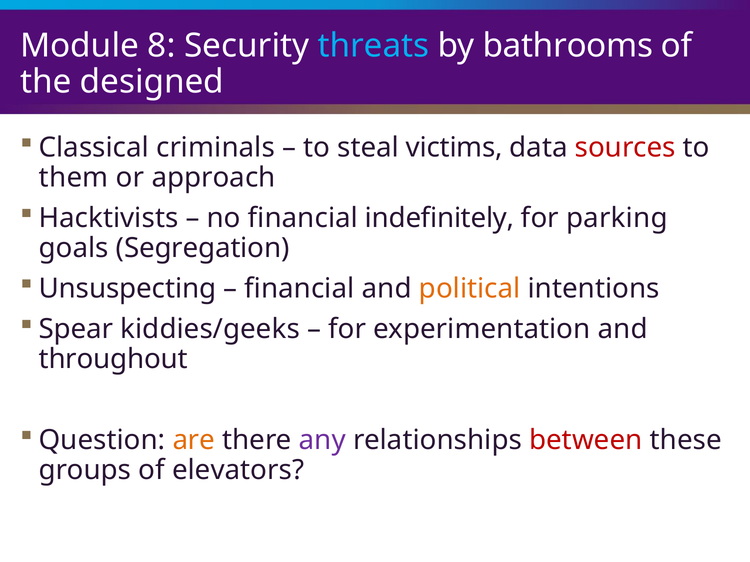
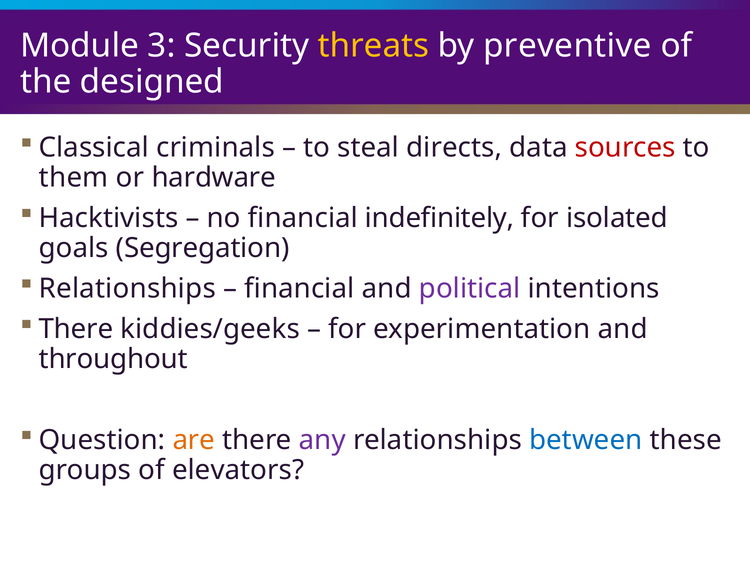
8: 8 -> 3 (161, 46)
threats colour: light blue -> yellow (373, 46)
bathrooms: bathrooms -> preventive (567, 46)
victims: victims -> directs (454, 148)
approach: approach -> hardware (214, 178)
parking: parking -> isolated (617, 218)
Unsuspecting: Unsuspecting -> Relationships (127, 289)
political colour: orange -> purple (470, 289)
Spear: Spear -> There (76, 329)
between colour: red -> blue (586, 440)
